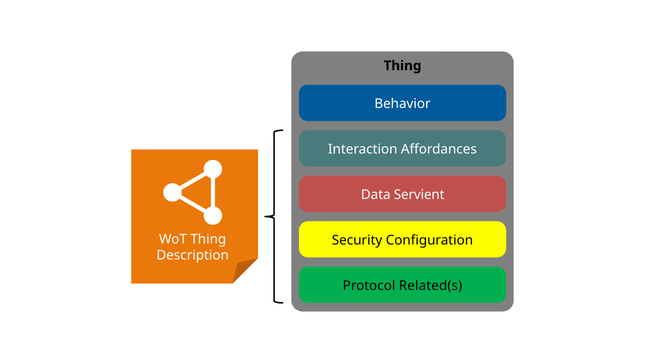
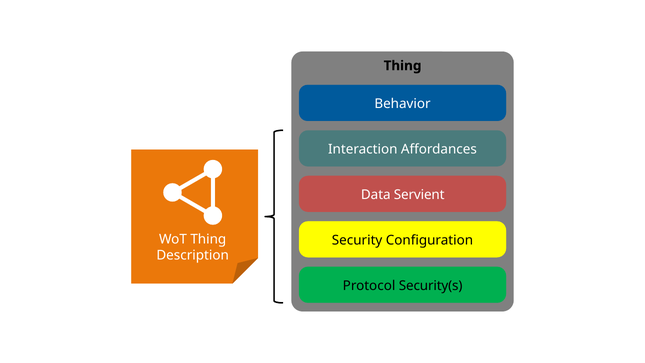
Related(s: Related(s -> Security(s (431, 286)
